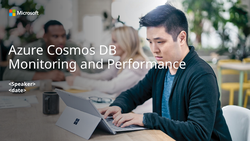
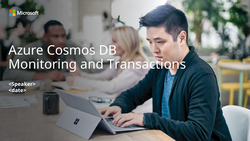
Performance: Performance -> Transactions (147, 64)
